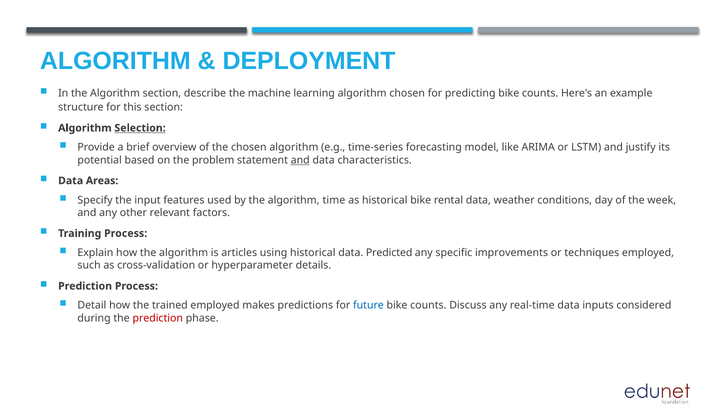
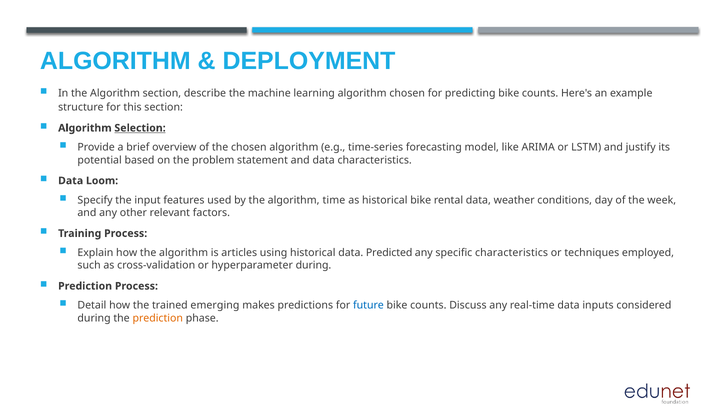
and underline: present -> none (300, 160)
Areas: Areas -> Loom (102, 181)
specific improvements: improvements -> characteristics (512, 253)
hyperparameter details: details -> during (313, 265)
trained employed: employed -> emerging (215, 305)
prediction colour: red -> orange (158, 318)
